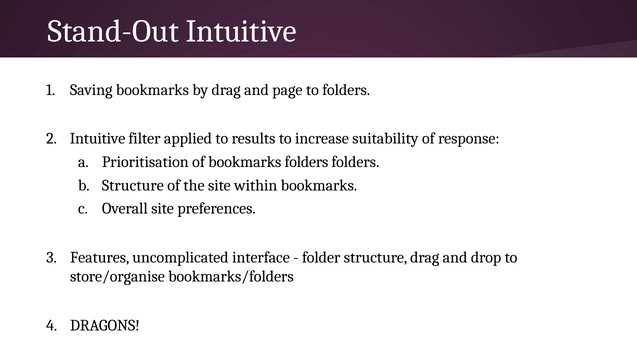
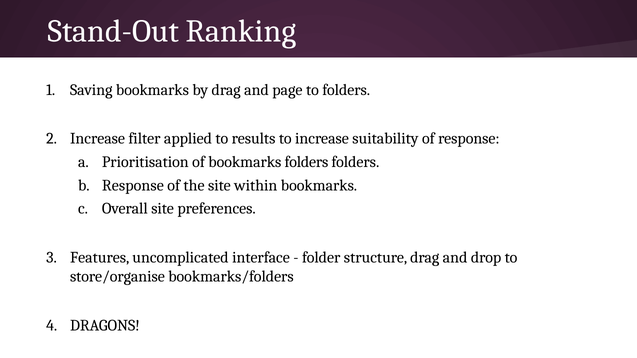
Stand-Out Intuitive: Intuitive -> Ranking (241, 31)
Intuitive: Intuitive -> Increase (98, 139)
Structure: Structure -> Response (133, 185)
